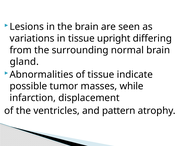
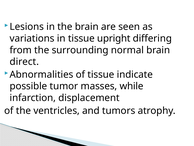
gland: gland -> direct (24, 62)
pattern: pattern -> tumors (119, 110)
